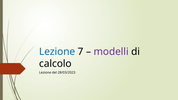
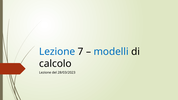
modelli colour: purple -> blue (111, 52)
